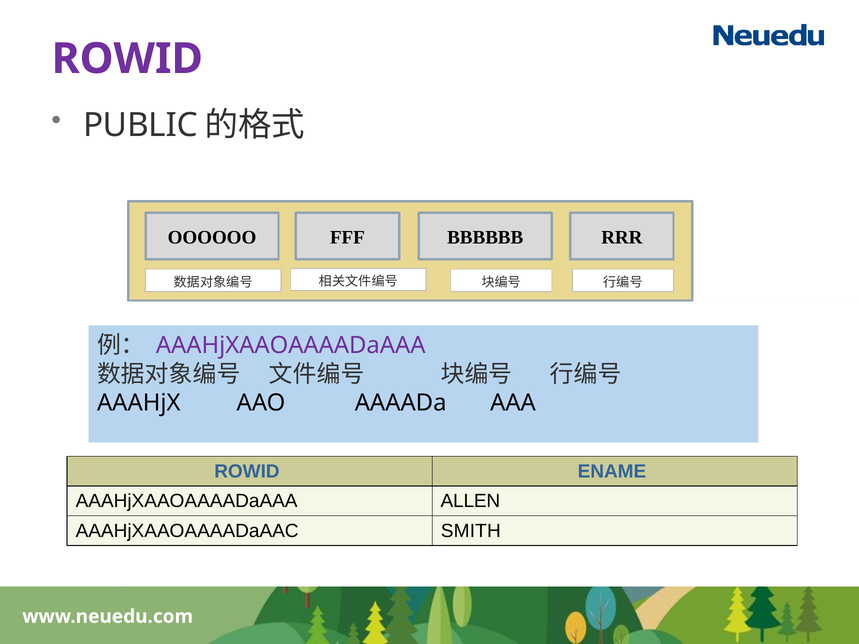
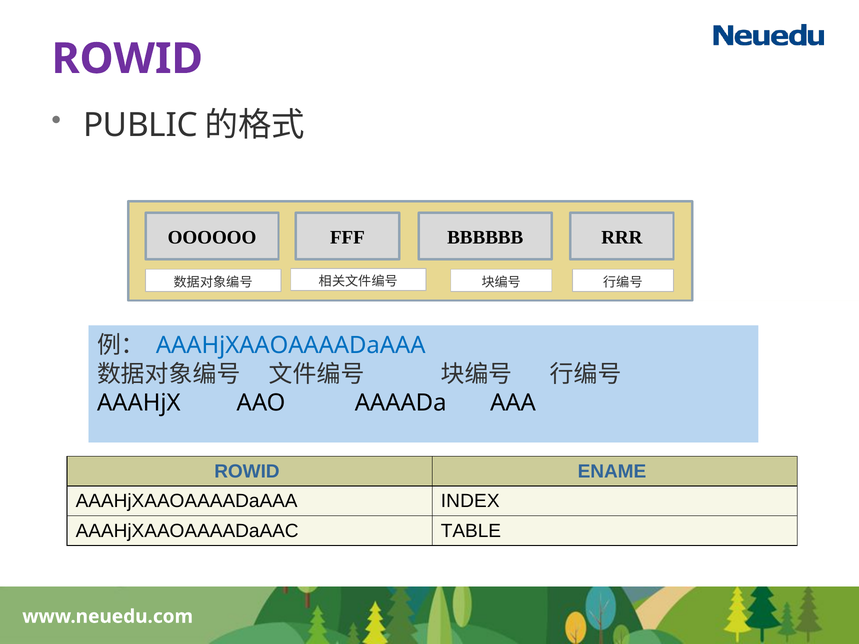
AAAHjXAAOAAAADaAAA colour: purple -> blue (291, 346)
ALLEN: ALLEN -> INDEX (470, 501)
SMITH: SMITH -> TABLE (471, 531)
